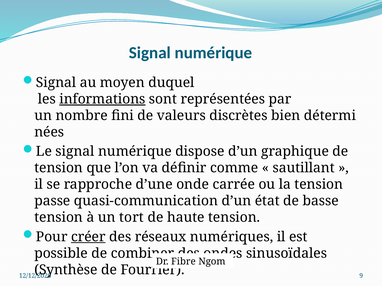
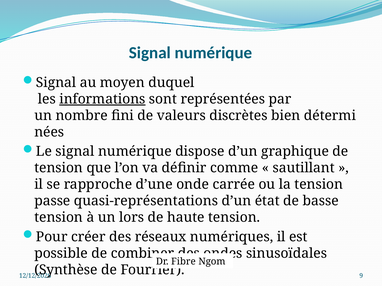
quasi-communication: quasi-communication -> quasi-représentations (146, 201)
tort: tort -> lors (132, 218)
créer underline: present -> none (88, 237)
